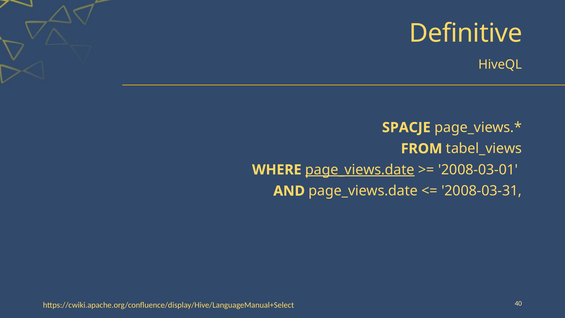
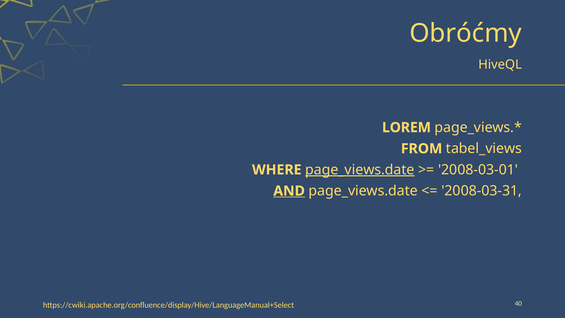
Definitive: Definitive -> Obróćmy (466, 33)
SPACJE: SPACJE -> LOREM (406, 127)
AND underline: none -> present (289, 191)
